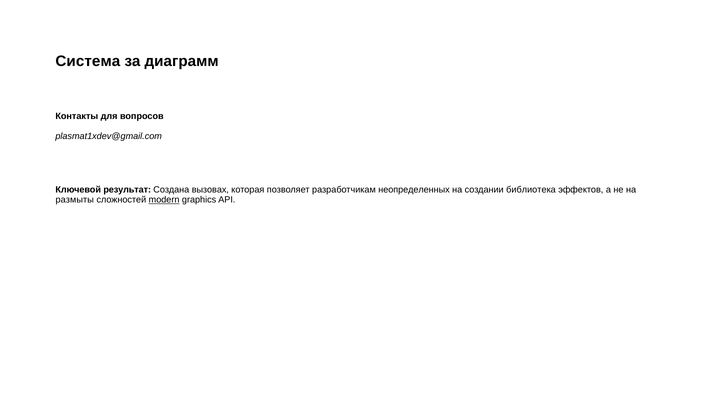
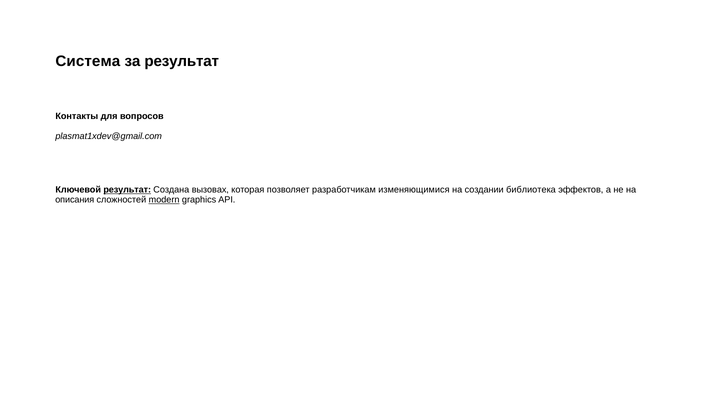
за диаграмм: диаграмм -> результат (182, 61)
результат underline: none -> present (127, 190)
неопределенных: неопределенных -> изменяющимися (414, 190)
размыты: размыты -> описания (75, 200)
